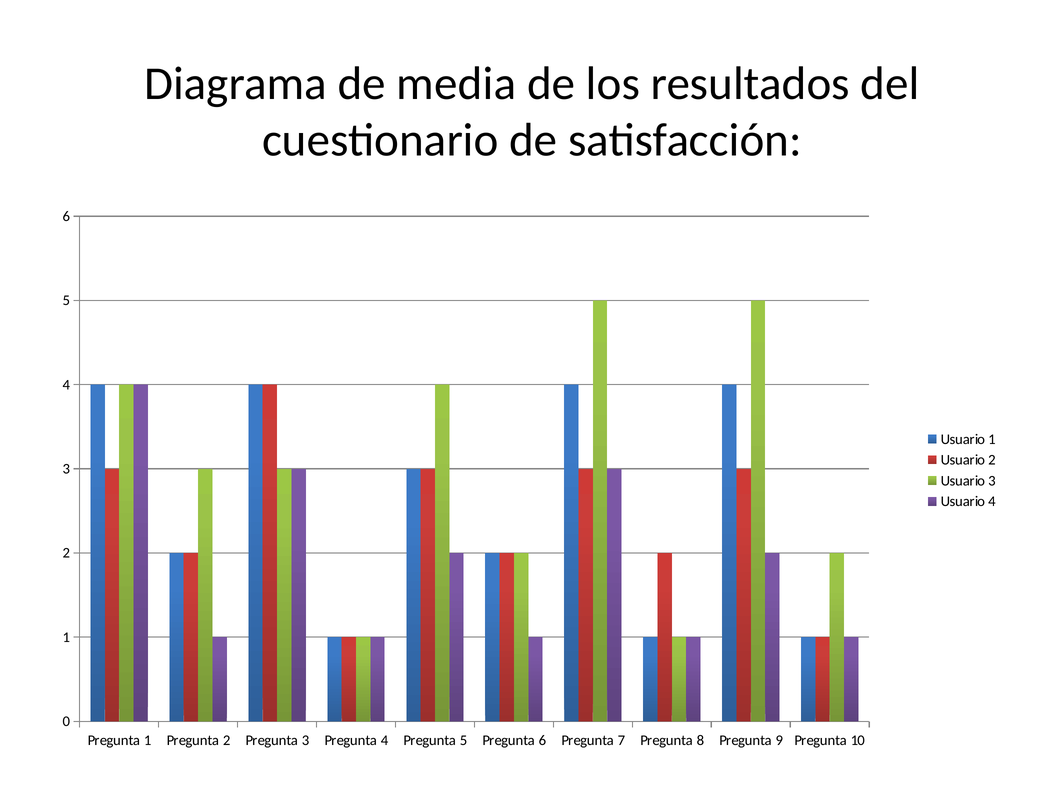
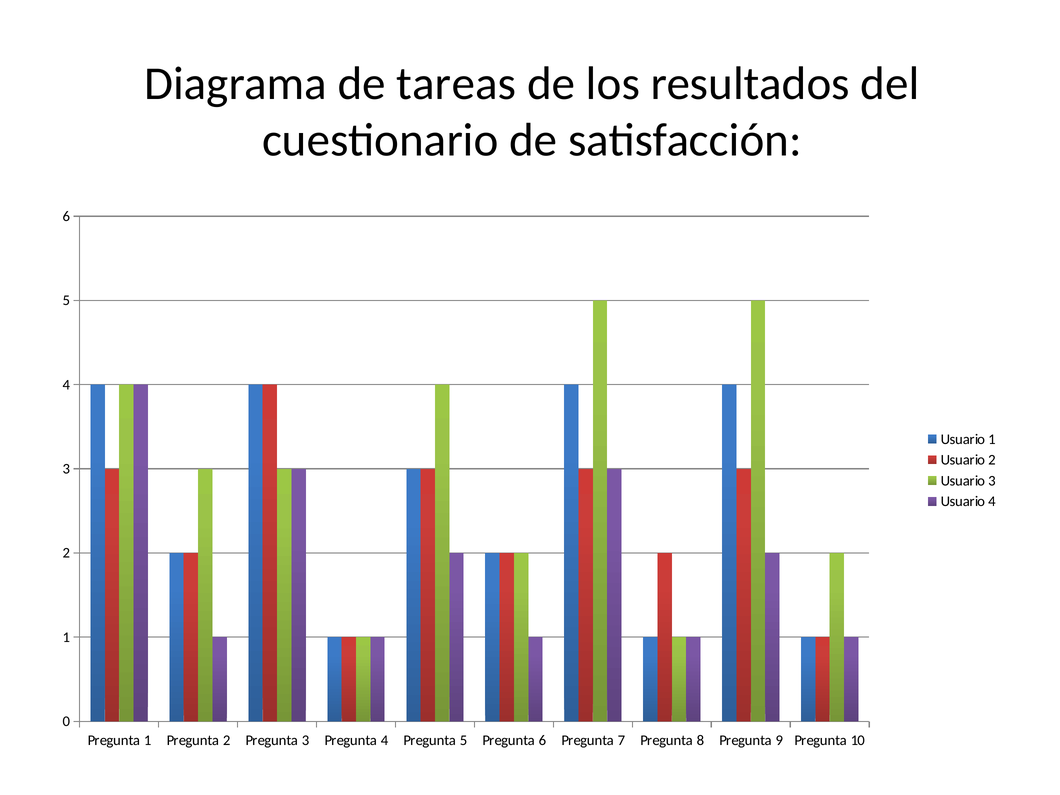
media: media -> tareas (456, 84)
